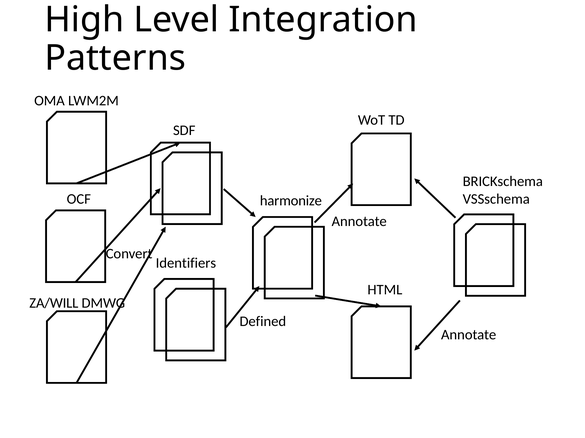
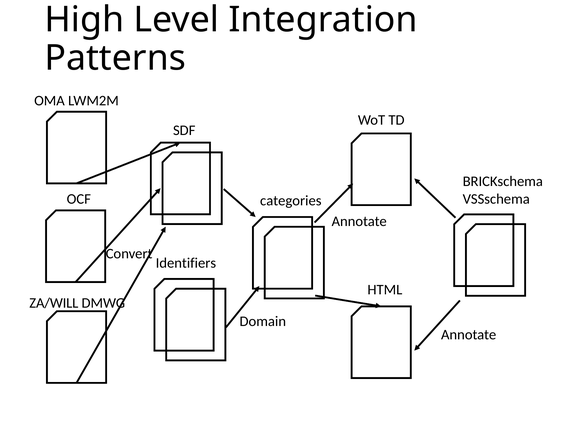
harmonize: harmonize -> categories (291, 201)
Defined: Defined -> Domain (263, 322)
